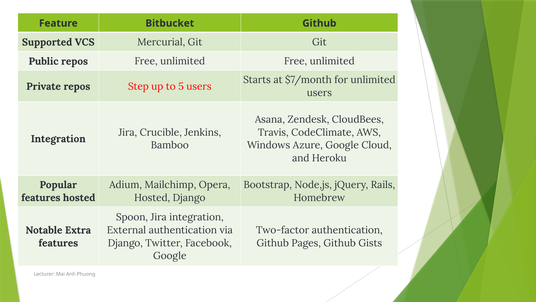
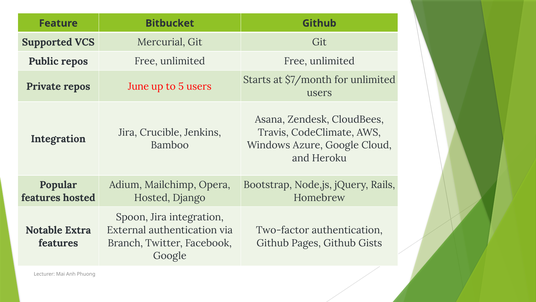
Step: Step -> June (138, 86)
Django: Django -> Branch (125, 243)
